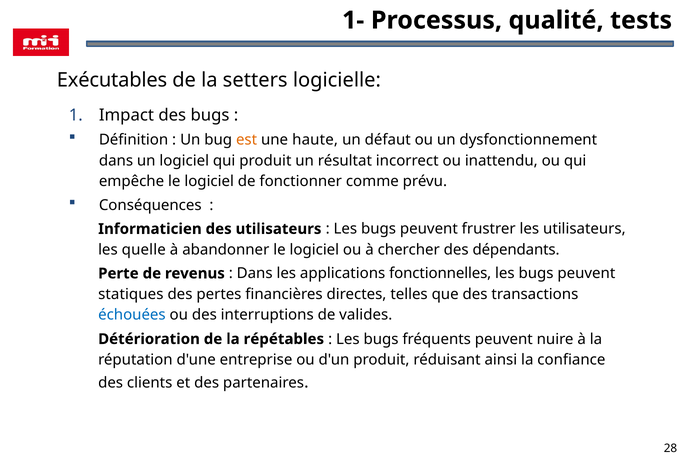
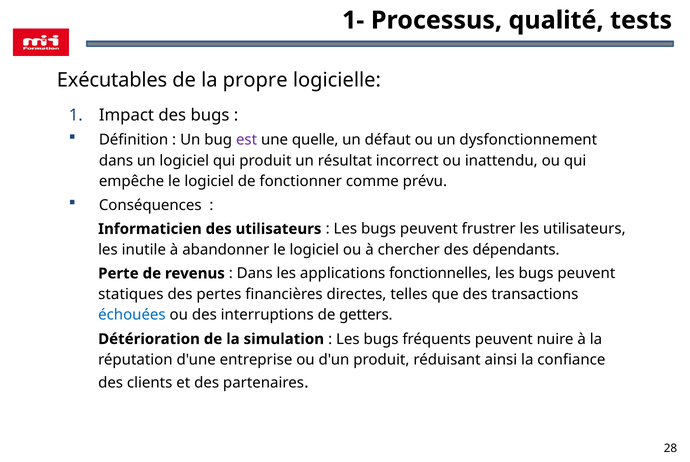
setters: setters -> propre (255, 80)
est colour: orange -> purple (247, 140)
haute: haute -> quelle (315, 140)
quelle: quelle -> inutile (144, 250)
valides: valides -> getters (366, 315)
répétables: répétables -> simulation (284, 339)
